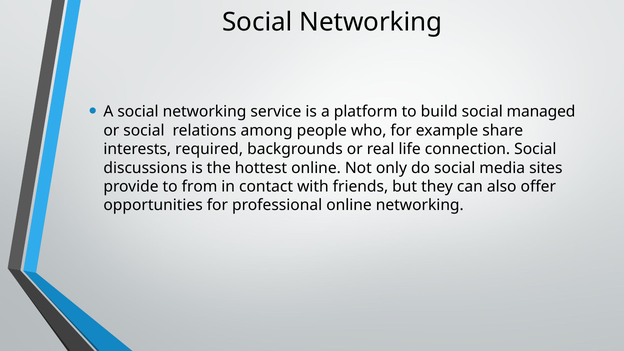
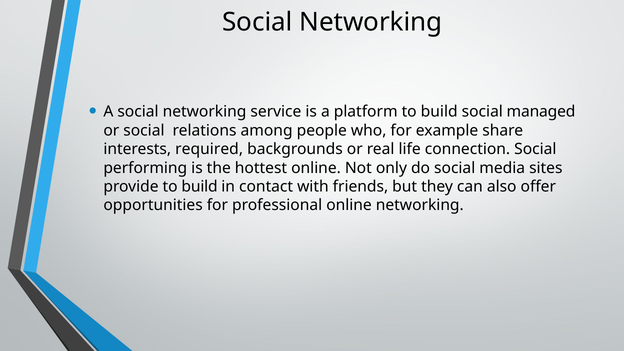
discussions: discussions -> performing (145, 168)
provide to from: from -> build (200, 187)
